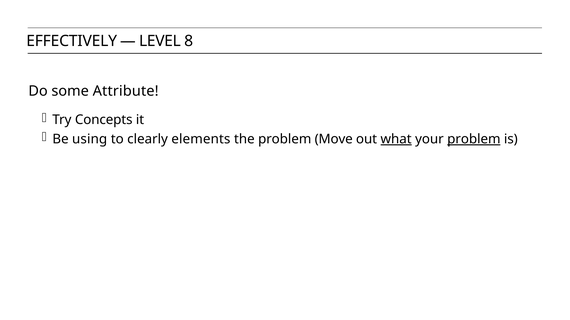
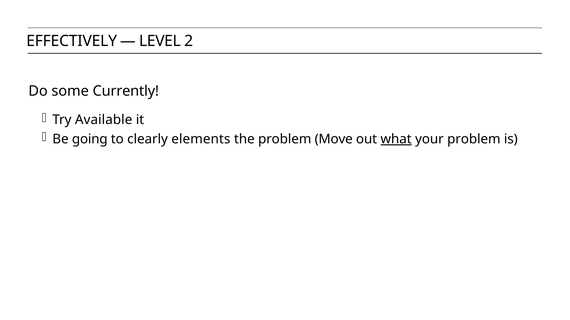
8: 8 -> 2 (189, 41)
Attribute: Attribute -> Currently (126, 91)
Concepts: Concepts -> Available (104, 120)
using: using -> going (90, 139)
problem underline: present -> none (474, 139)
